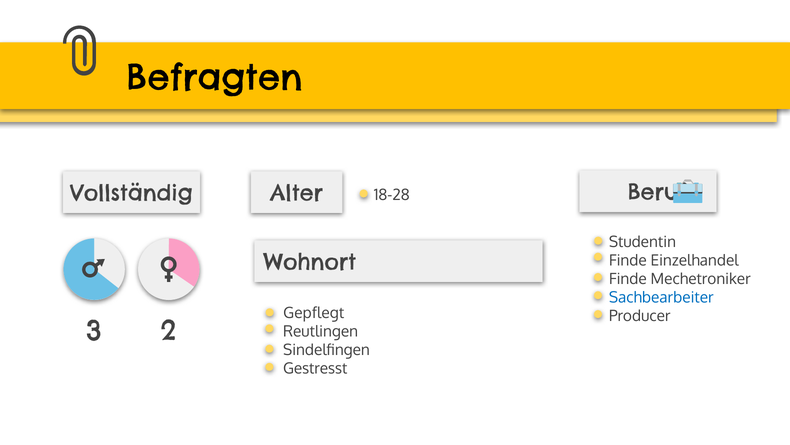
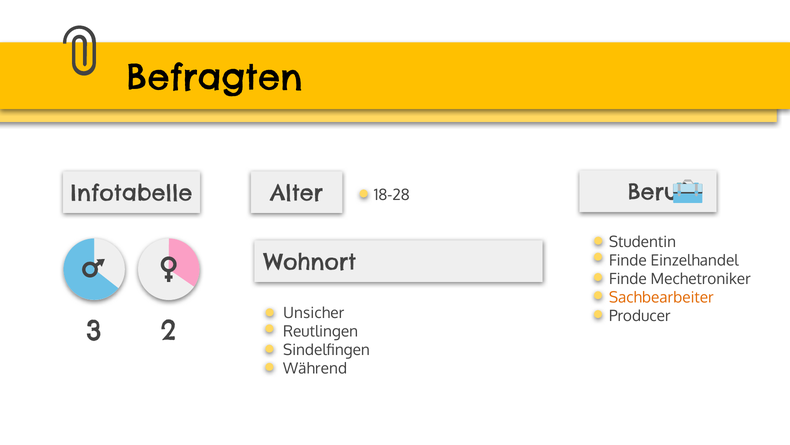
Vollständig: Vollständig -> Infotabelle (131, 193)
Sachbearbeiter colour: blue -> orange (661, 297)
Gepflegt: Gepflegt -> Unsicher (314, 313)
Gestresst: Gestresst -> Während (315, 368)
